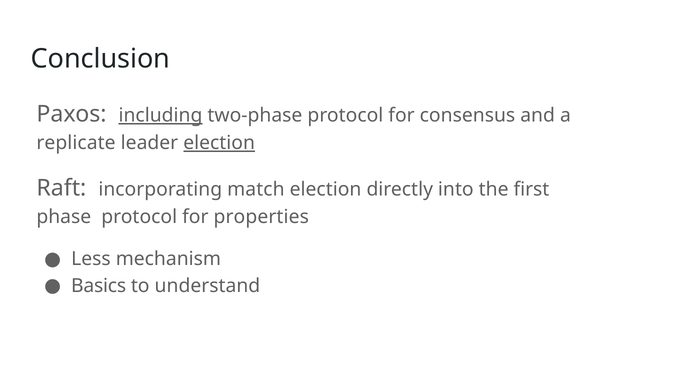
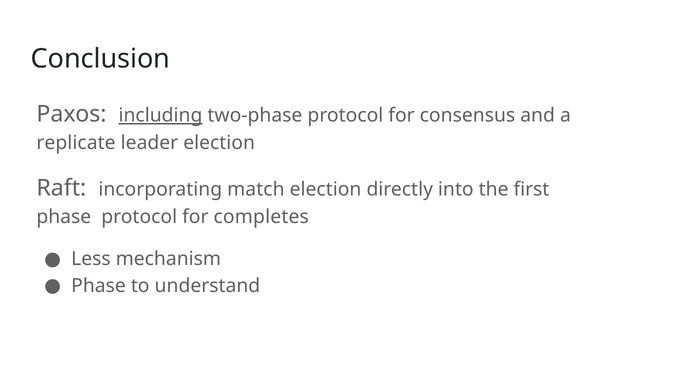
election underline: present -> none (219, 143)
properties: properties -> completes (261, 217)
Basics: Basics -> Phase (99, 286)
